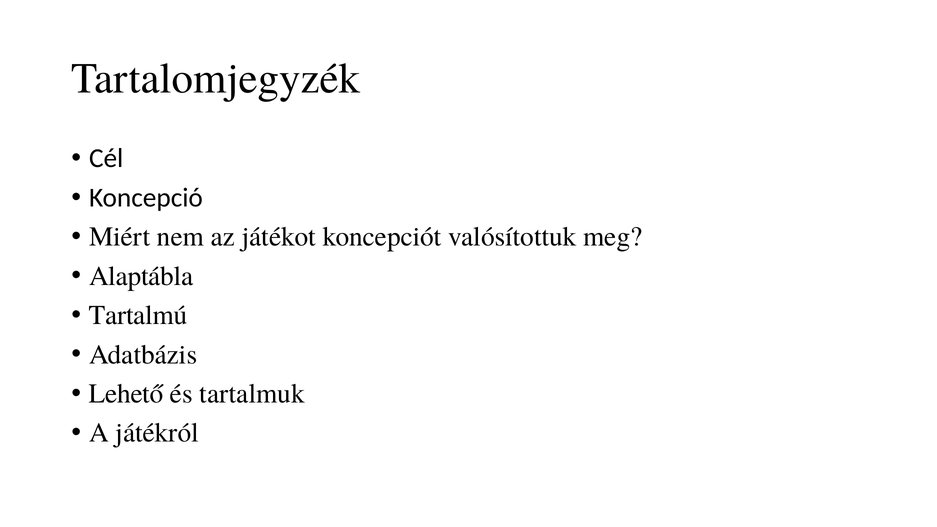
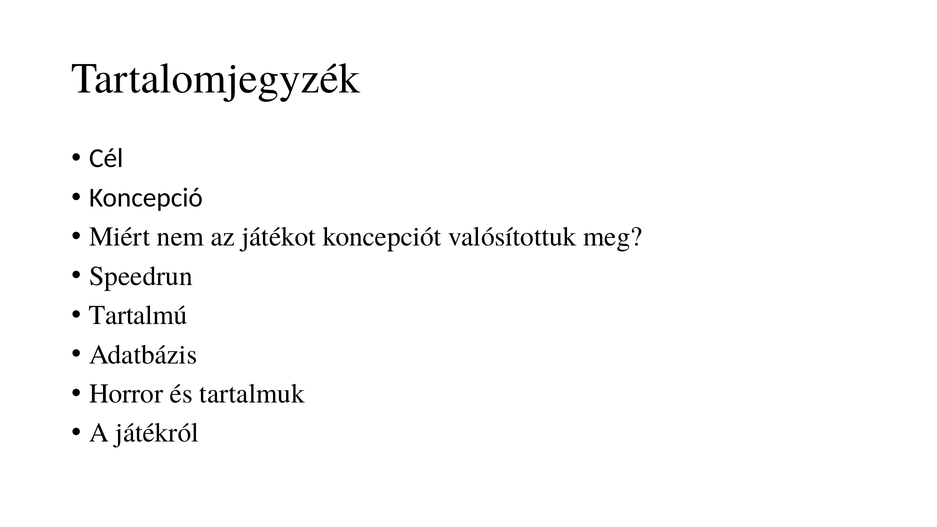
Alaptábla: Alaptábla -> Speedrun (141, 276)
Lehető: Lehető -> Horror (126, 394)
